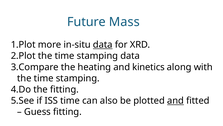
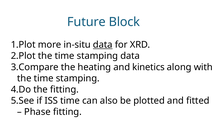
Mass: Mass -> Block (124, 22)
and underline: present -> none (175, 100)
Guess: Guess -> Phase (37, 111)
